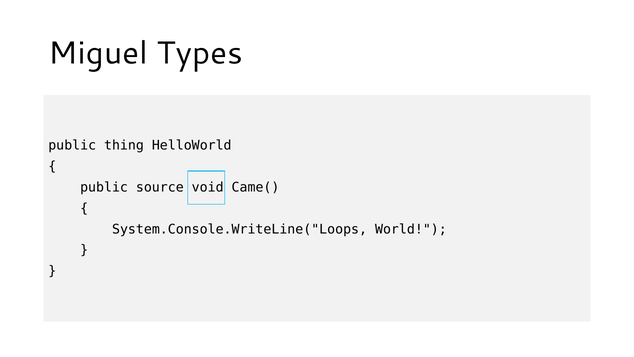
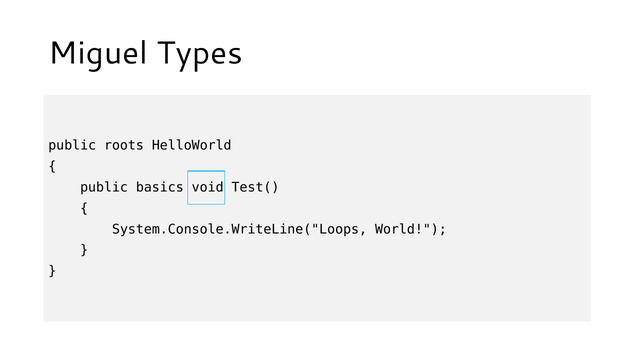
thing: thing -> roots (124, 145)
source: source -> basics (160, 187)
Came(: Came( -> Test( (256, 187)
